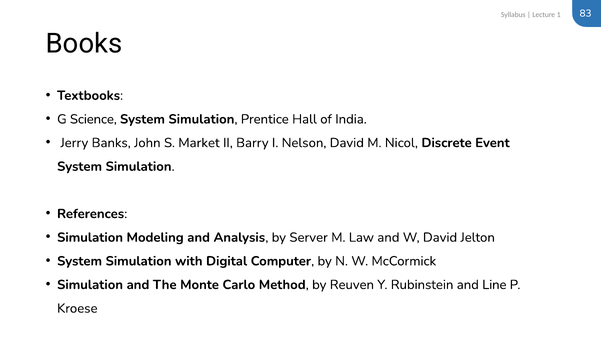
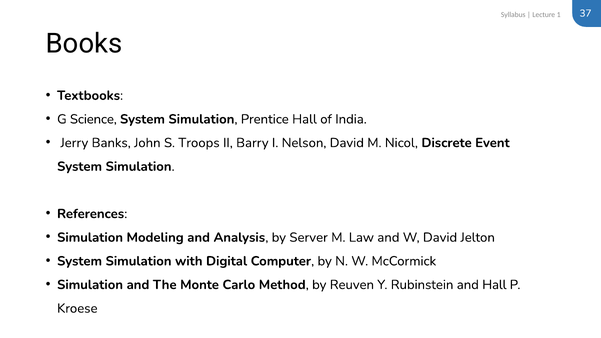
83: 83 -> 37 (586, 13)
Market: Market -> Troops (199, 143)
and Line: Line -> Hall (494, 285)
